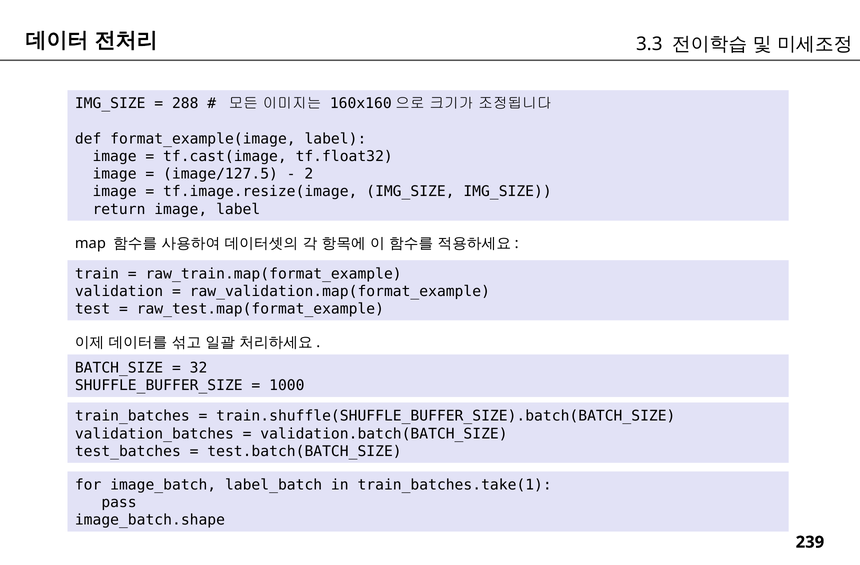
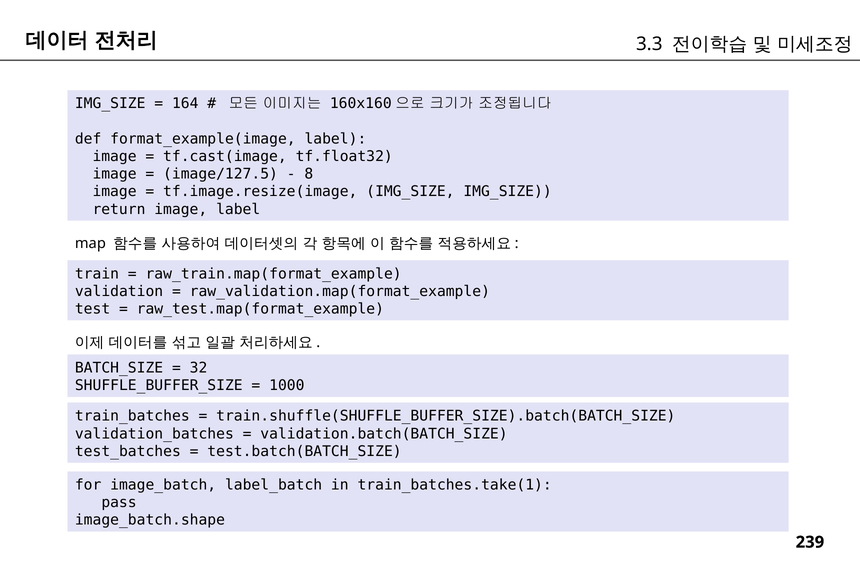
288: 288 -> 164 (185, 104)
2: 2 -> 8 (309, 174)
